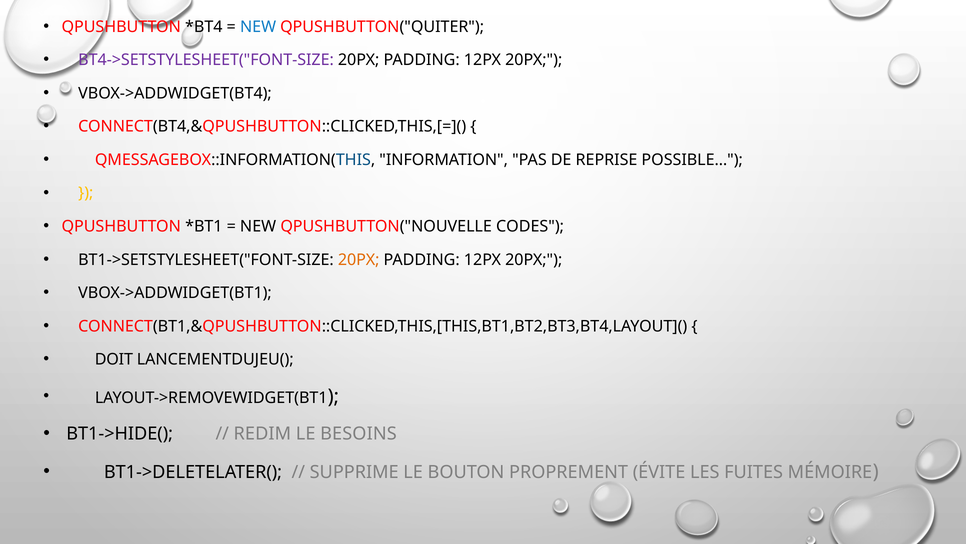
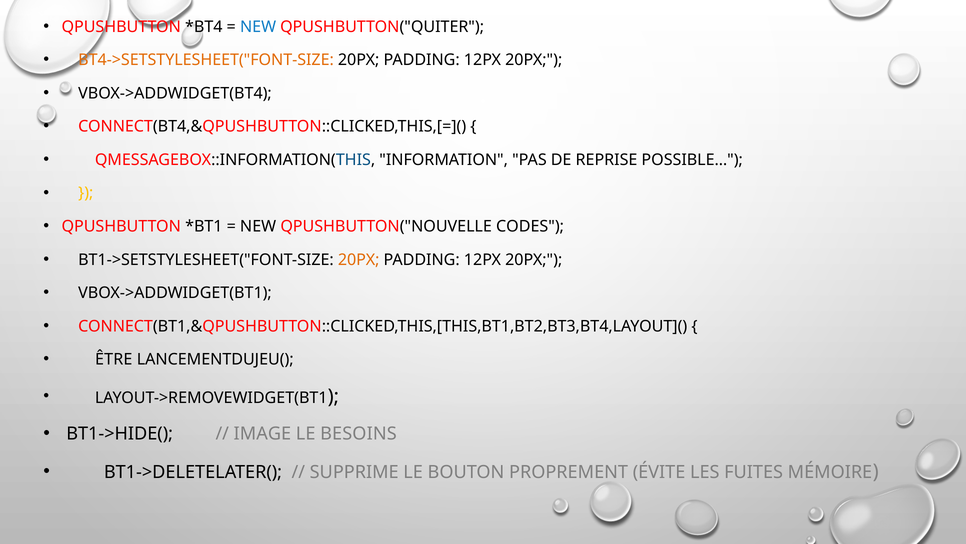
BT4->SETSTYLESHEET("FONT-SIZE colour: purple -> orange (206, 60)
DOIT: DOIT -> ÊTRE (114, 359)
REDIM: REDIM -> IMAGE (262, 433)
